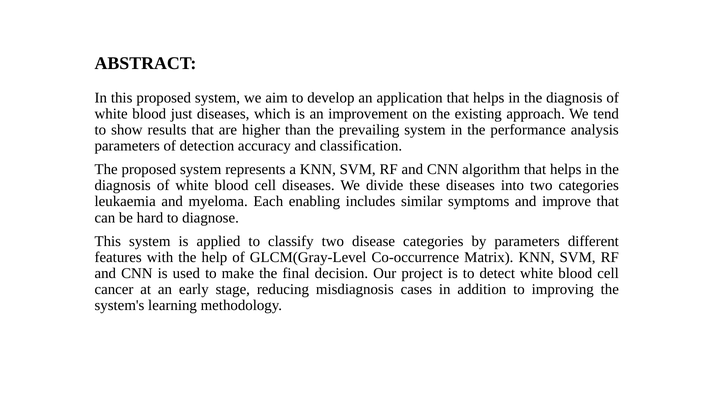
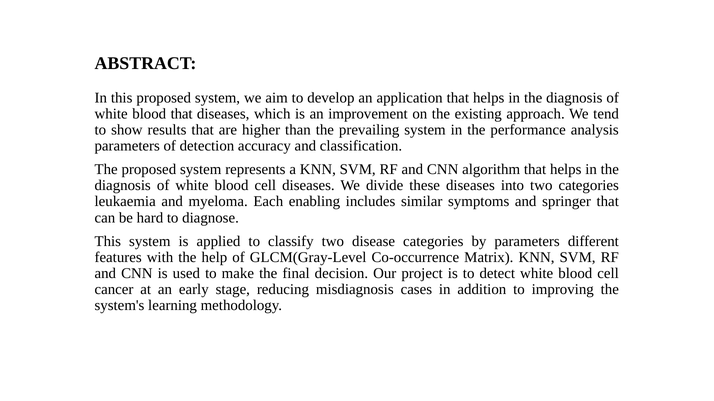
blood just: just -> that (182, 114)
improve: improve -> springer (567, 202)
